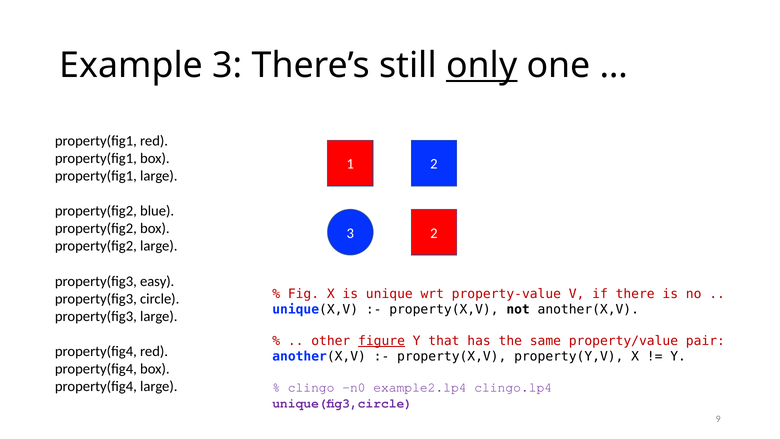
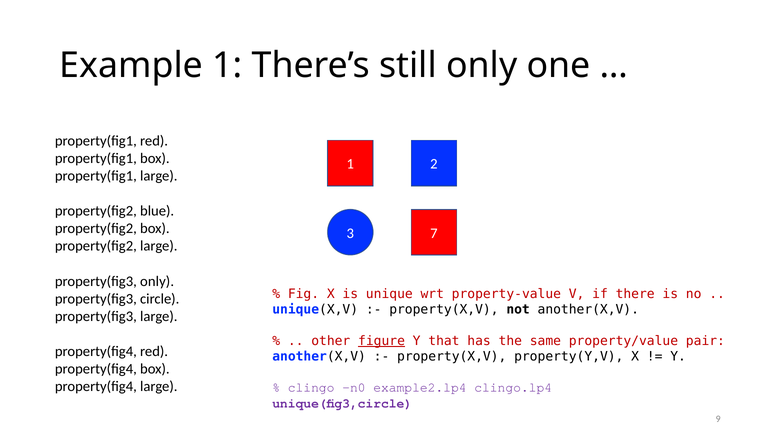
Example 3: 3 -> 1 (227, 66)
only underline: present -> none (482, 66)
3 2: 2 -> 7 (434, 233)
property(fig3 easy: easy -> only (157, 281)
